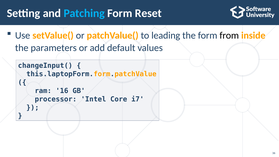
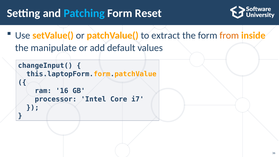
leading: leading -> extract (166, 35)
from colour: black -> orange (229, 35)
parameters: parameters -> manipulate (54, 48)
